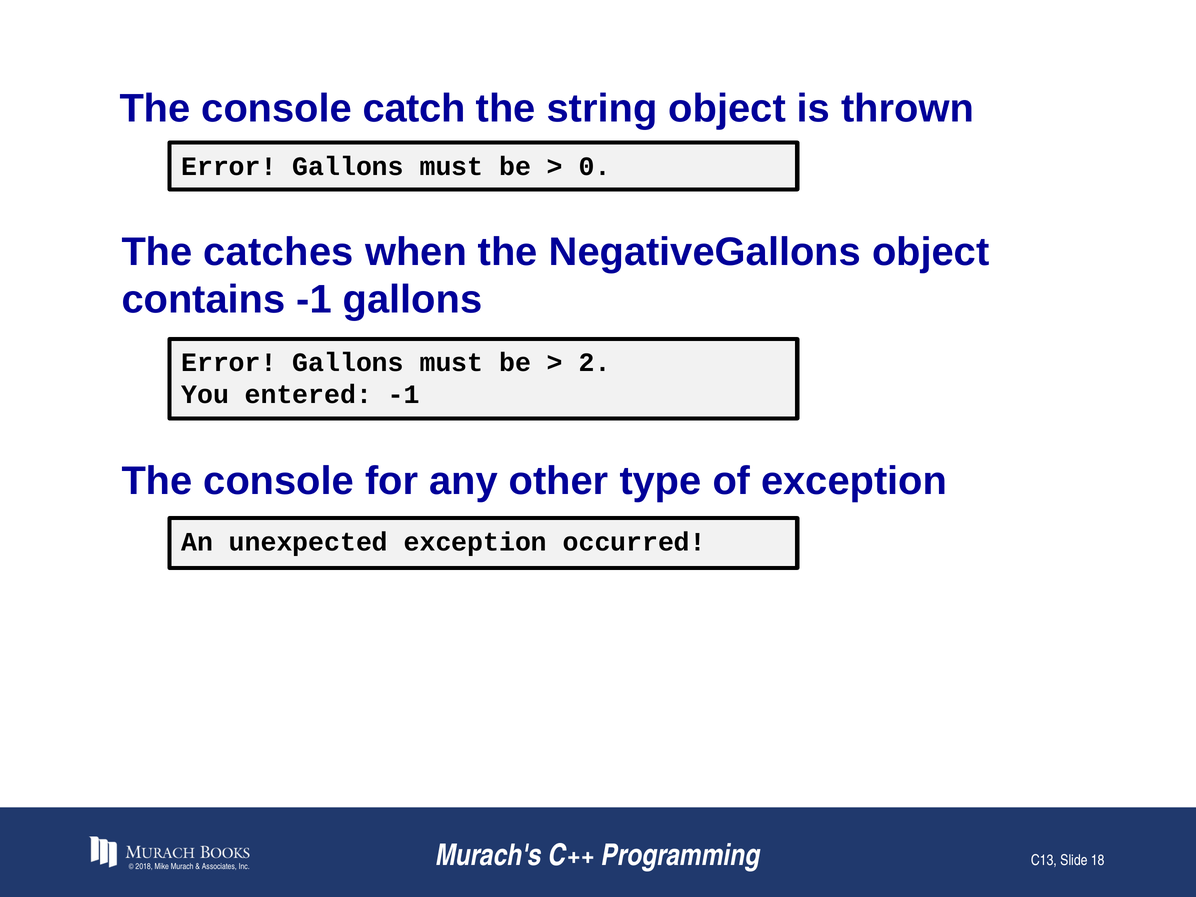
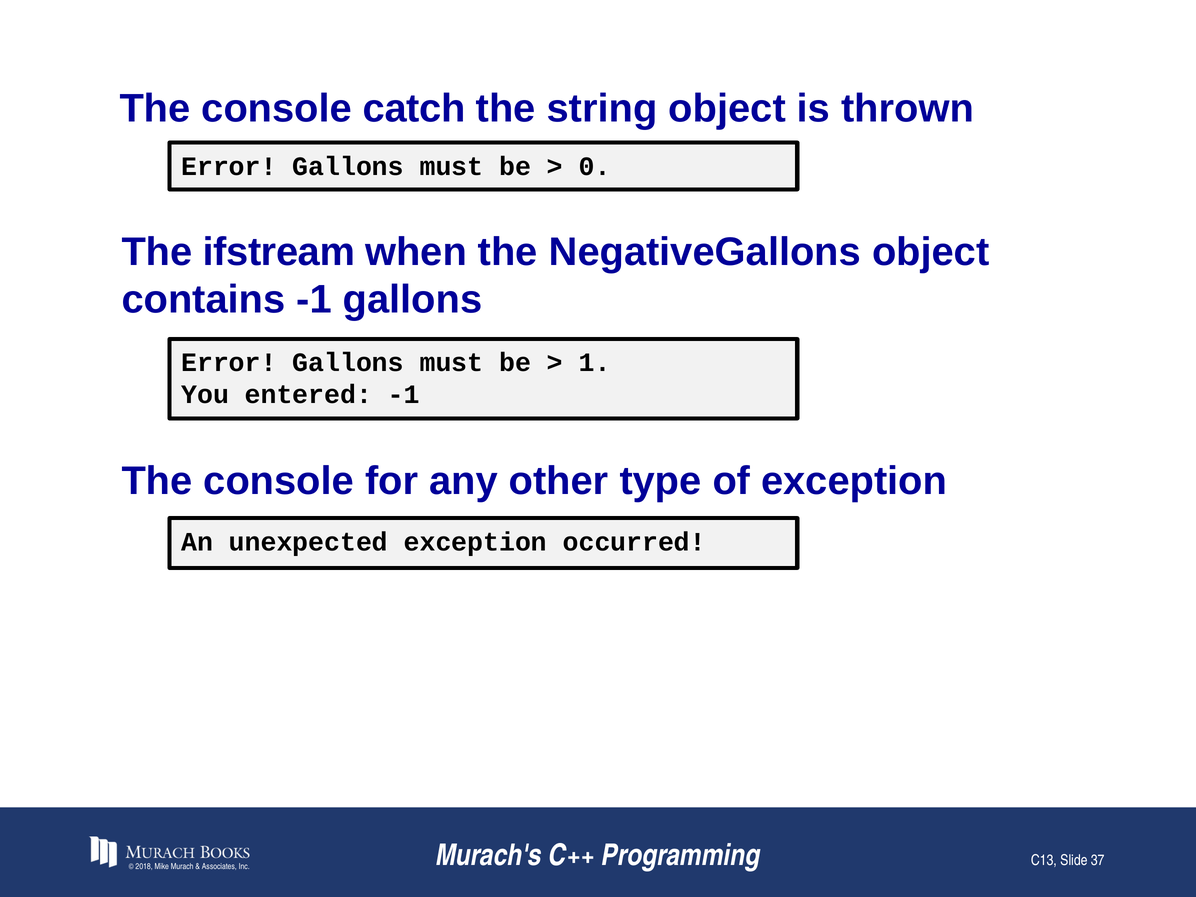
catches: catches -> ifstream (279, 252)
2: 2 -> 1 (595, 363)
18: 18 -> 37 (1098, 861)
